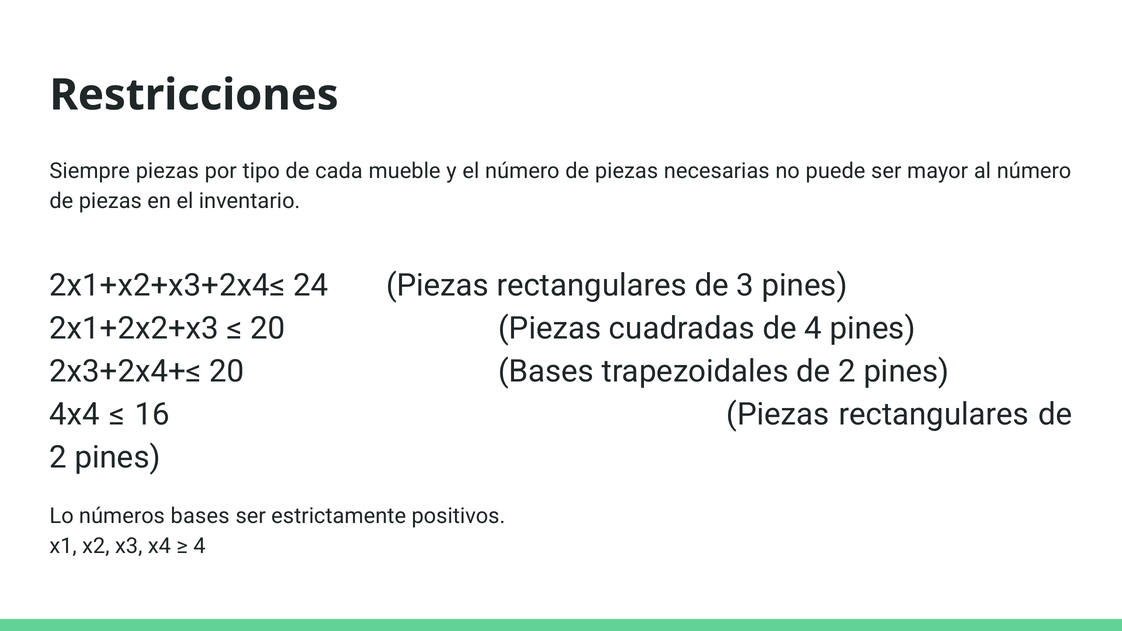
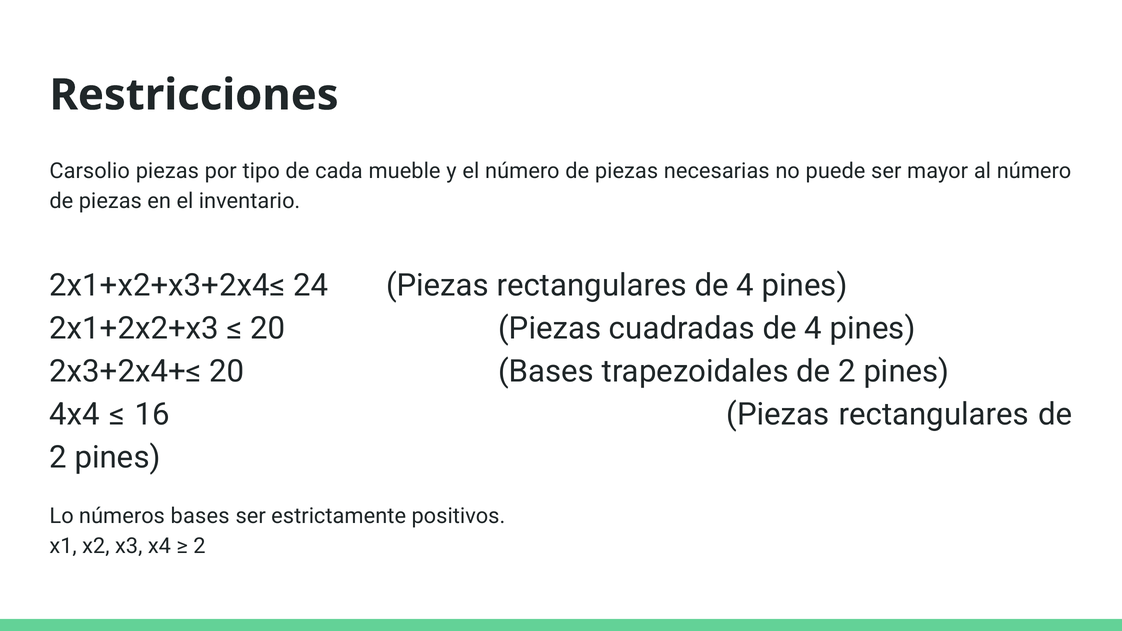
Siempre: Siempre -> Carsolio (90, 171)
rectangulares de 3: 3 -> 4 (745, 285)
4: 4 -> 2 (199, 546)
